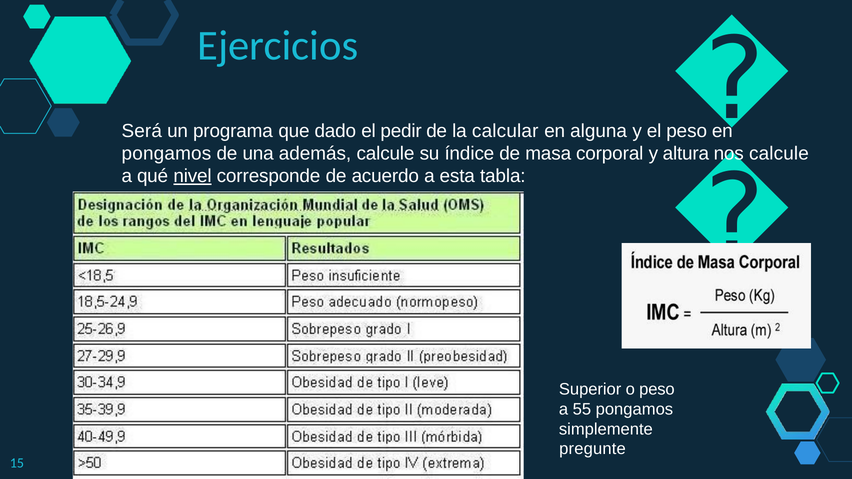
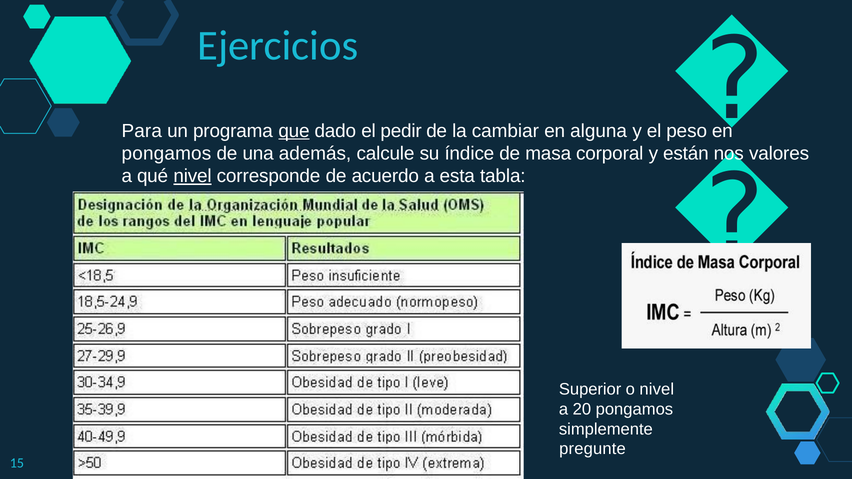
Será: Será -> Para (142, 131)
que underline: none -> present (294, 131)
calcular: calcular -> cambiar (505, 131)
altura: altura -> están (686, 154)
nos calcule: calcule -> valores (779, 154)
o peso: peso -> nivel (657, 390)
55: 55 -> 20 (582, 409)
